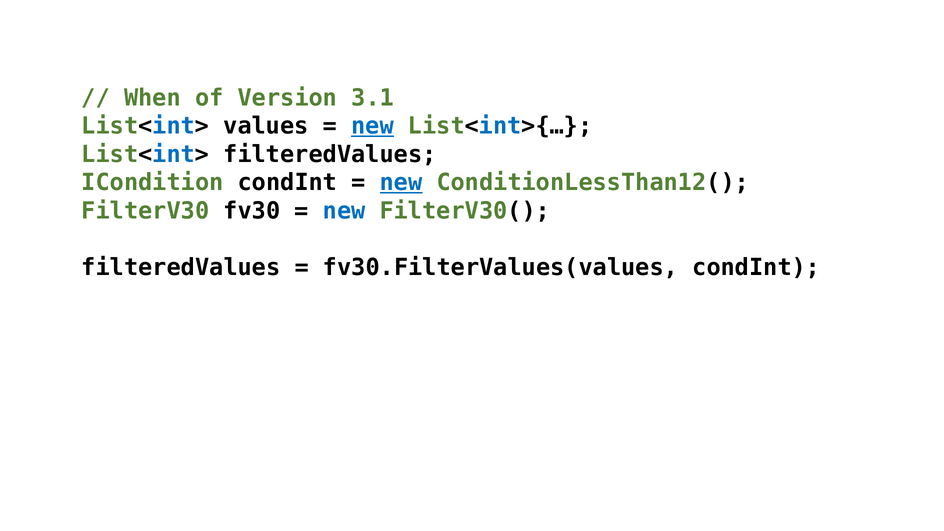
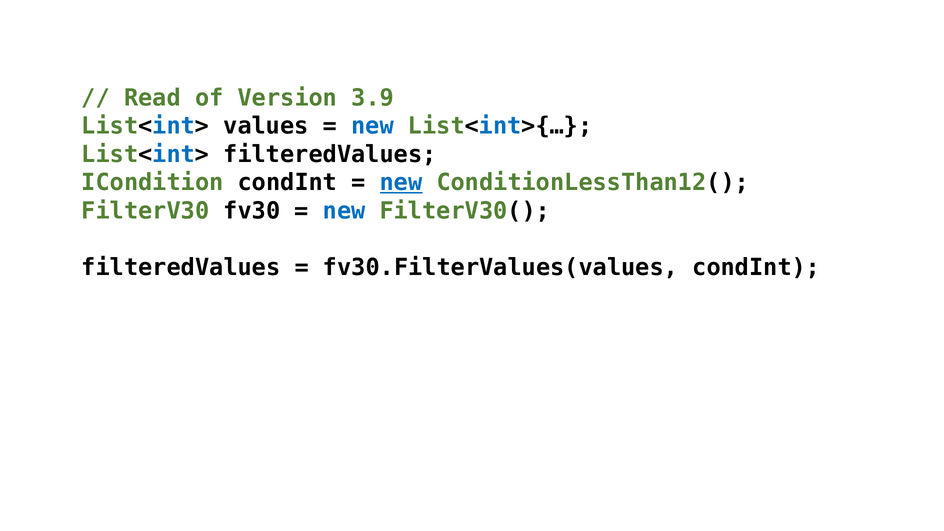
When: When -> Read (152, 98)
3.1: 3.1 -> 3.9 (373, 98)
new underline: present -> none (372, 126)
